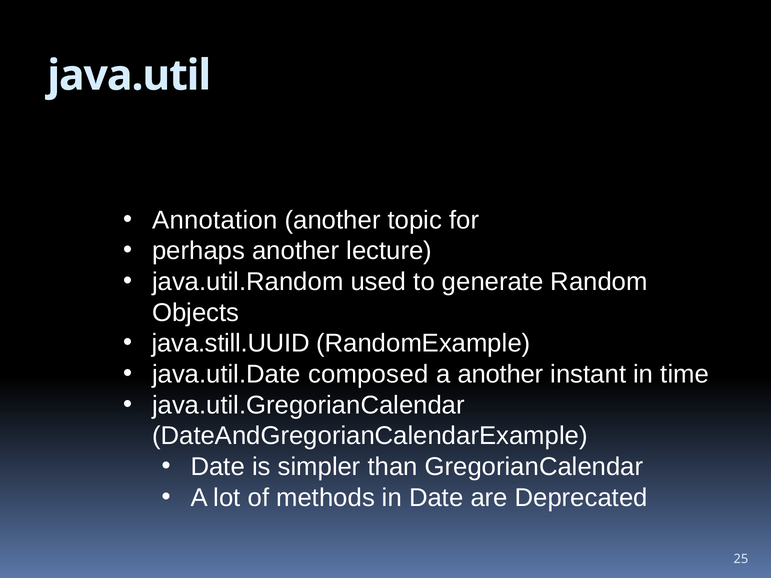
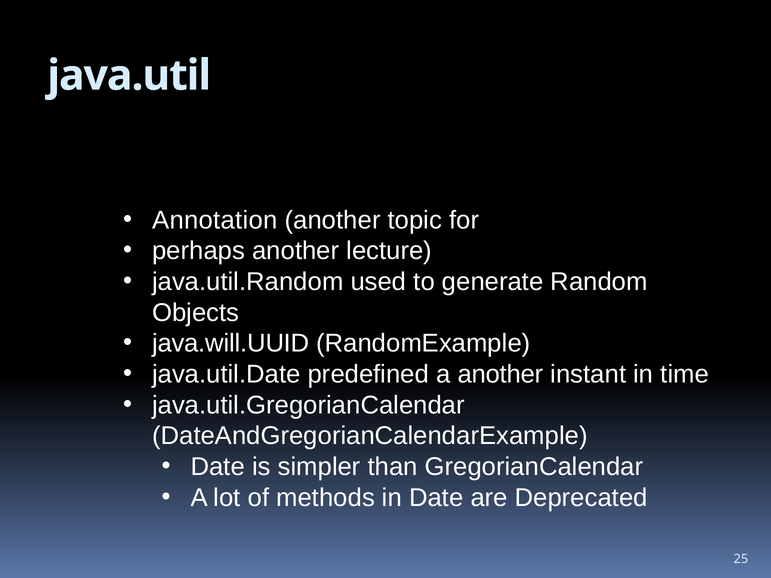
java.still.UUID: java.still.UUID -> java.will.UUID (231, 344)
composed: composed -> predefined (368, 374)
